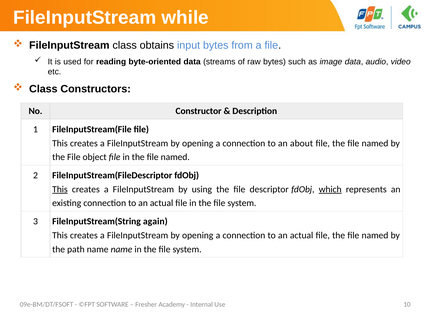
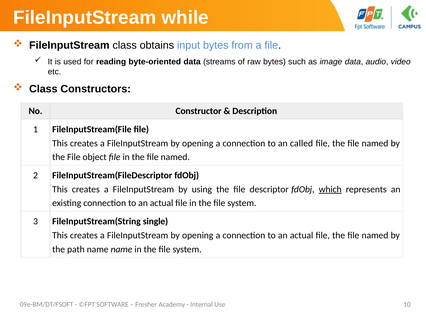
about: about -> called (302, 143)
This underline: present -> none (60, 190)
again: again -> single (155, 222)
